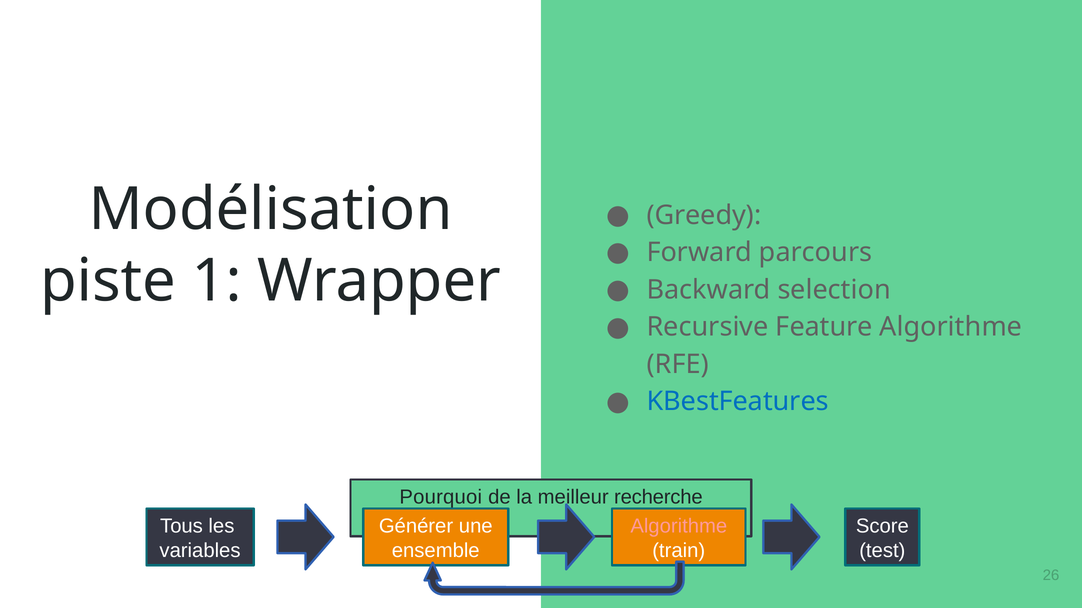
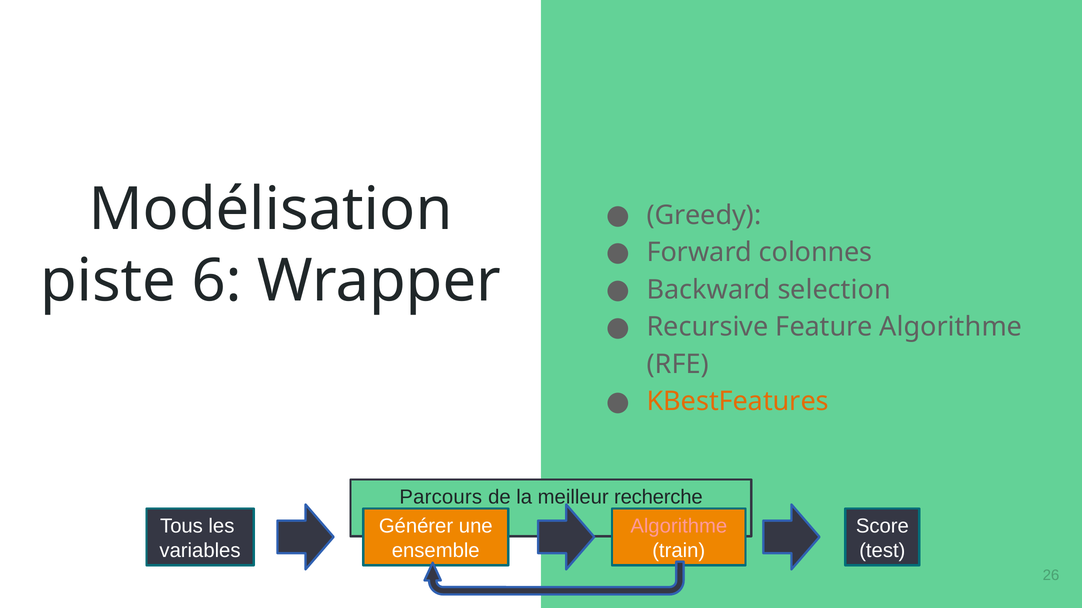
parcours: parcours -> colonnes (816, 253)
1: 1 -> 6 (217, 281)
KBestFeatures colour: blue -> orange (738, 402)
Pourquoi: Pourquoi -> Parcours (441, 498)
